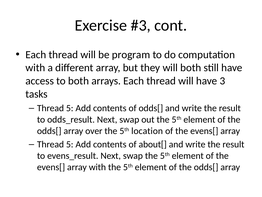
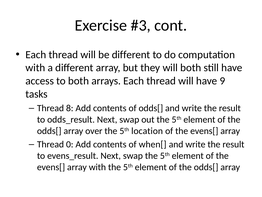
be program: program -> different (131, 54)
3: 3 -> 9 (222, 81)
5: 5 -> 8 (70, 108)
5: 5 -> 0 (70, 144)
about[: about[ -> when[ (153, 144)
